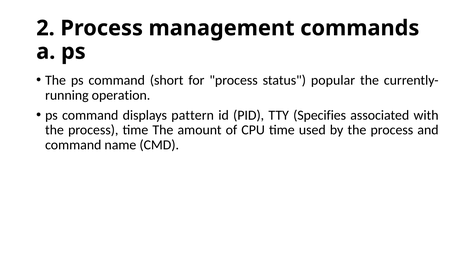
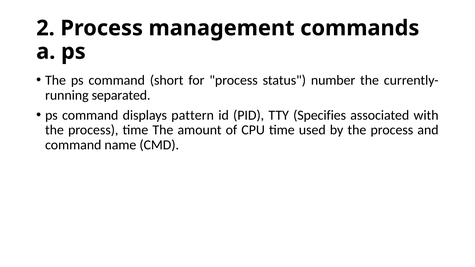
popular: popular -> number (333, 80)
operation: operation -> separated (121, 95)
